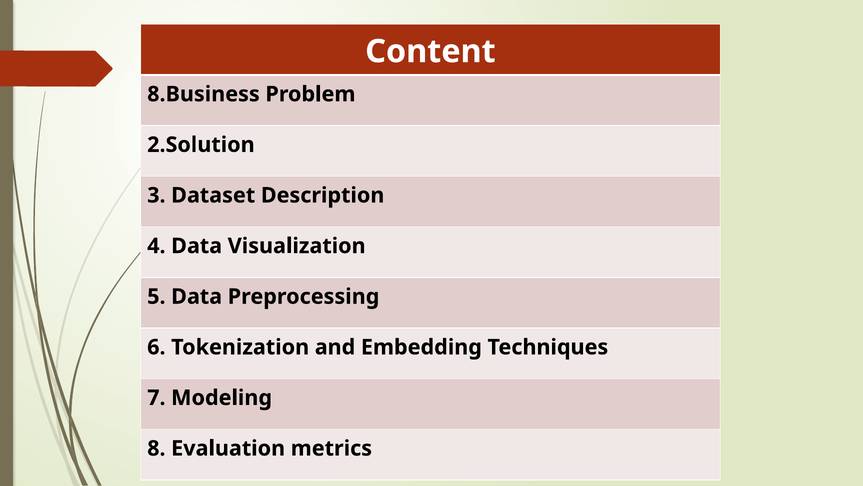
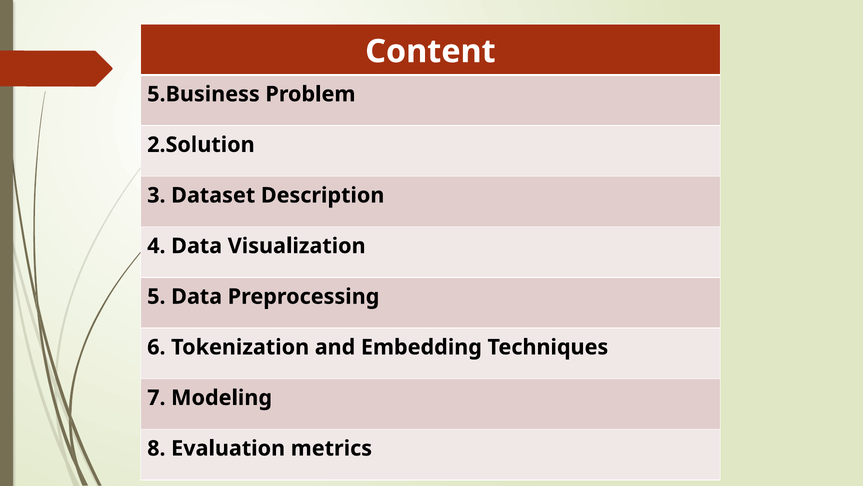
8.Business: 8.Business -> 5.Business (203, 94)
